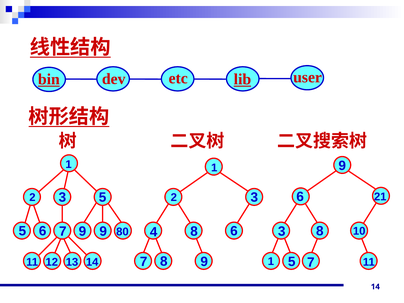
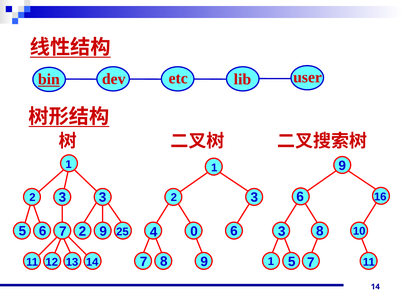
lib underline: present -> none (242, 79)
3 5: 5 -> 3 (103, 197)
21: 21 -> 16 (380, 197)
7 9: 9 -> 2 (82, 232)
80: 80 -> 25 (122, 232)
4 8: 8 -> 0 (194, 232)
